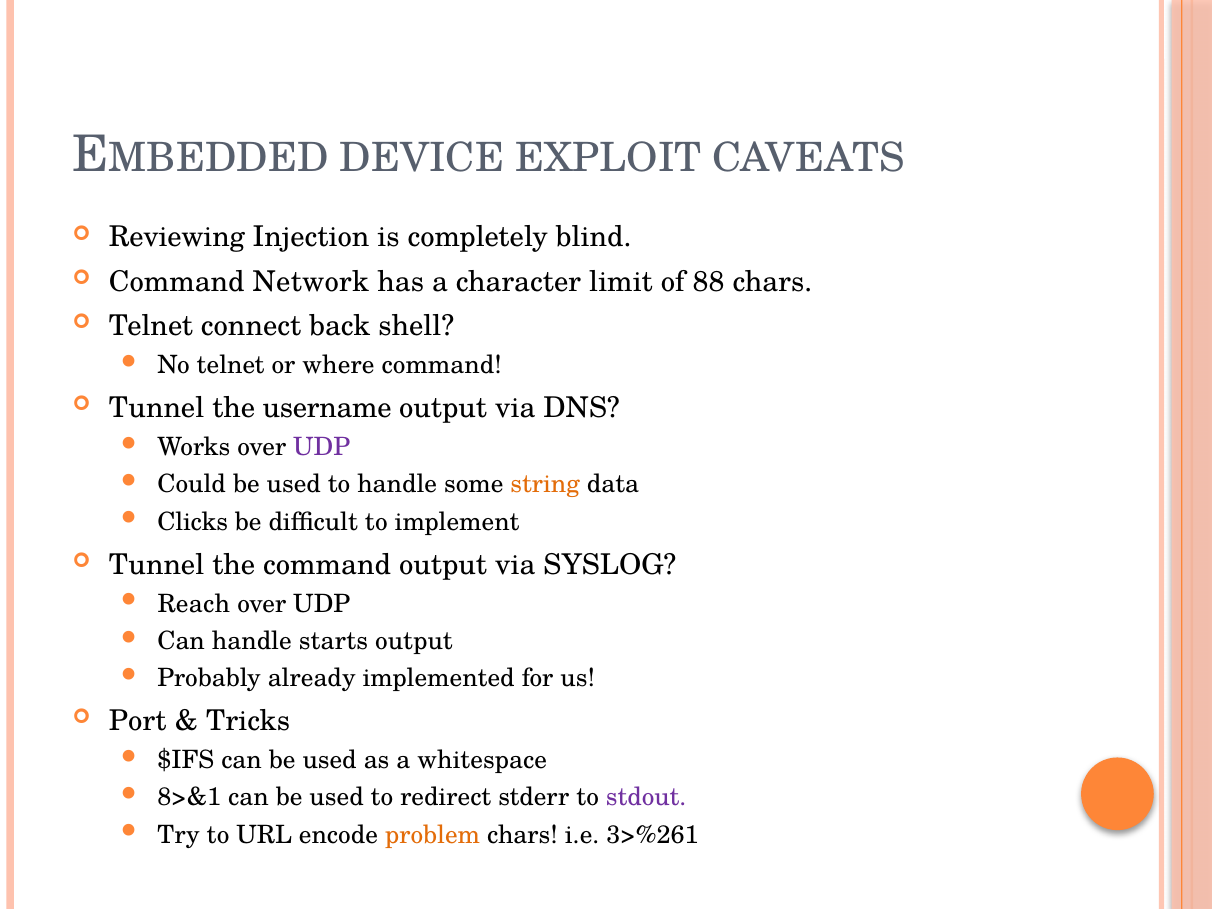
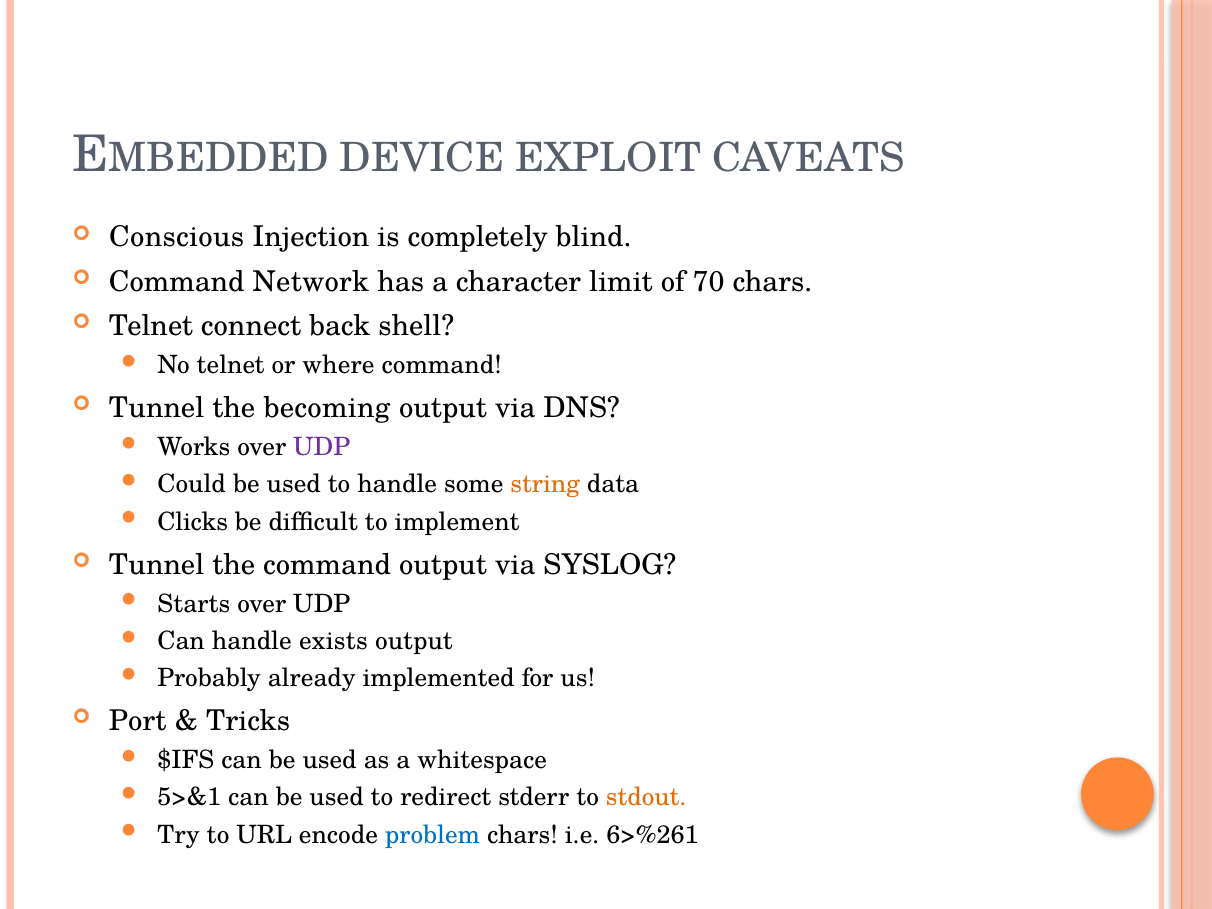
Reviewing: Reviewing -> Conscious (177, 237)
88: 88 -> 70 (709, 282)
username: username -> becoming (327, 408)
Reach: Reach -> Starts (194, 604)
starts: starts -> exists (333, 641)
8>&1: 8>&1 -> 5>&1 (189, 798)
stdout colour: purple -> orange (646, 798)
problem colour: orange -> blue (432, 835)
3>%261: 3>%261 -> 6>%261 (653, 835)
